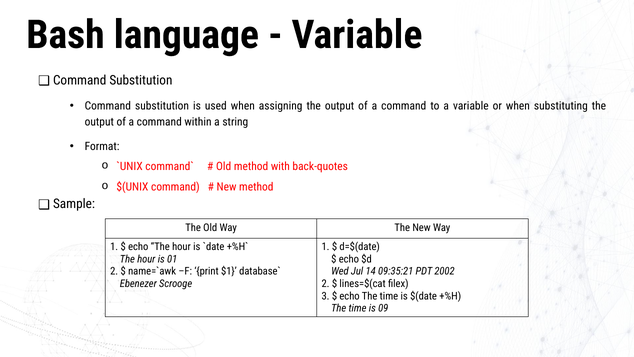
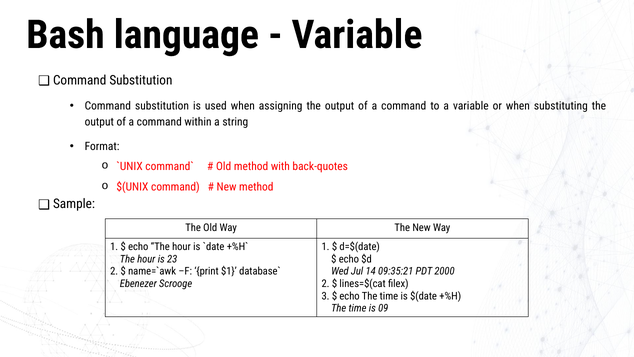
01: 01 -> 23 (172, 259)
2002: 2002 -> 2000 (445, 271)
